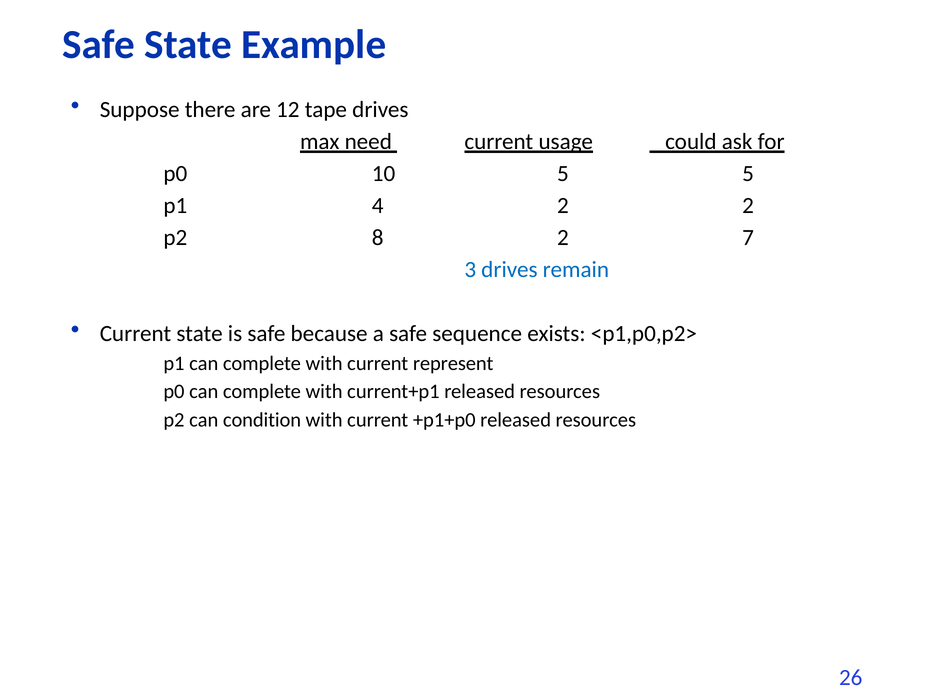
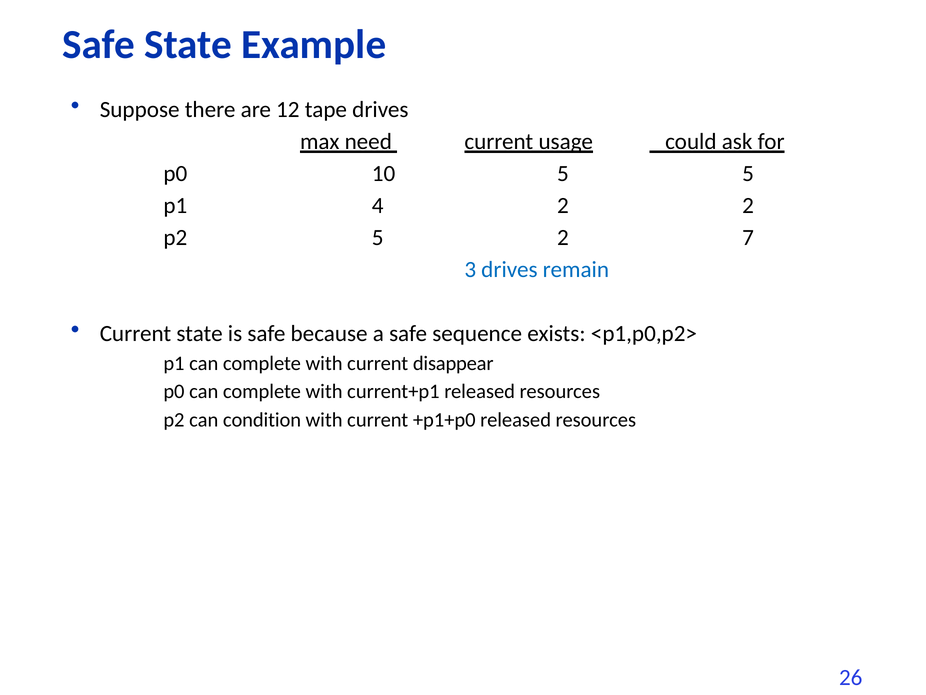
p2 8: 8 -> 5 (378, 237)
represent: represent -> disappear (453, 363)
